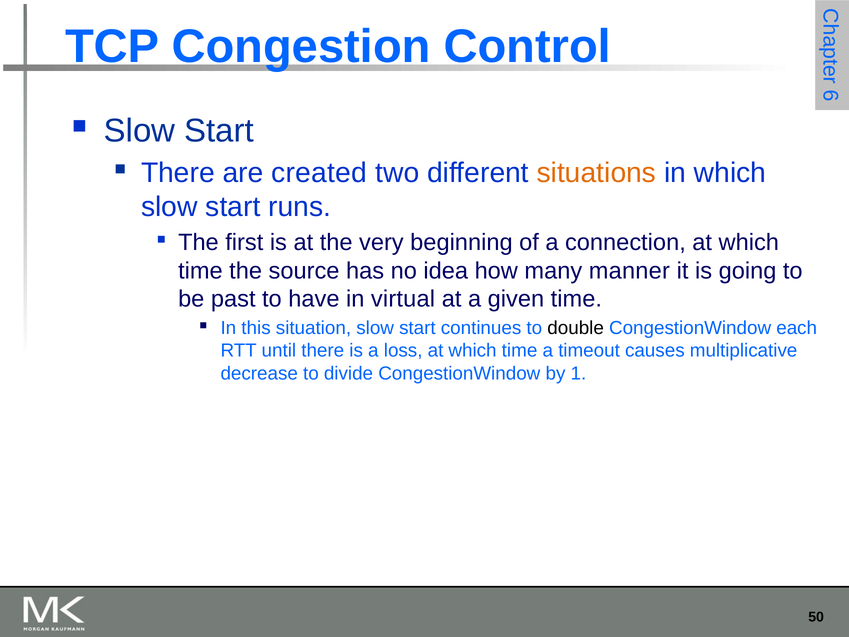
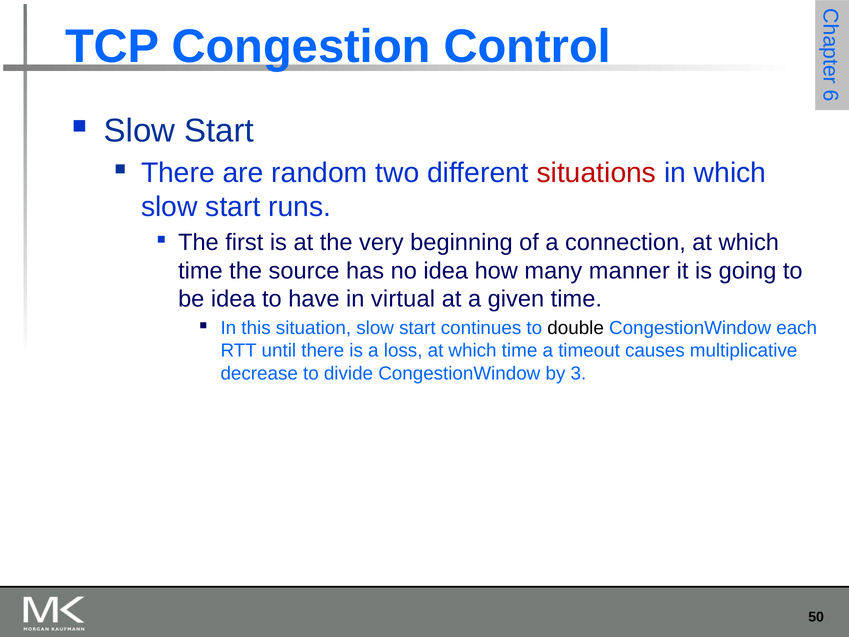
created: created -> random (319, 173)
situations colour: orange -> red (596, 173)
be past: past -> idea (233, 299)
1: 1 -> 3 (578, 373)
